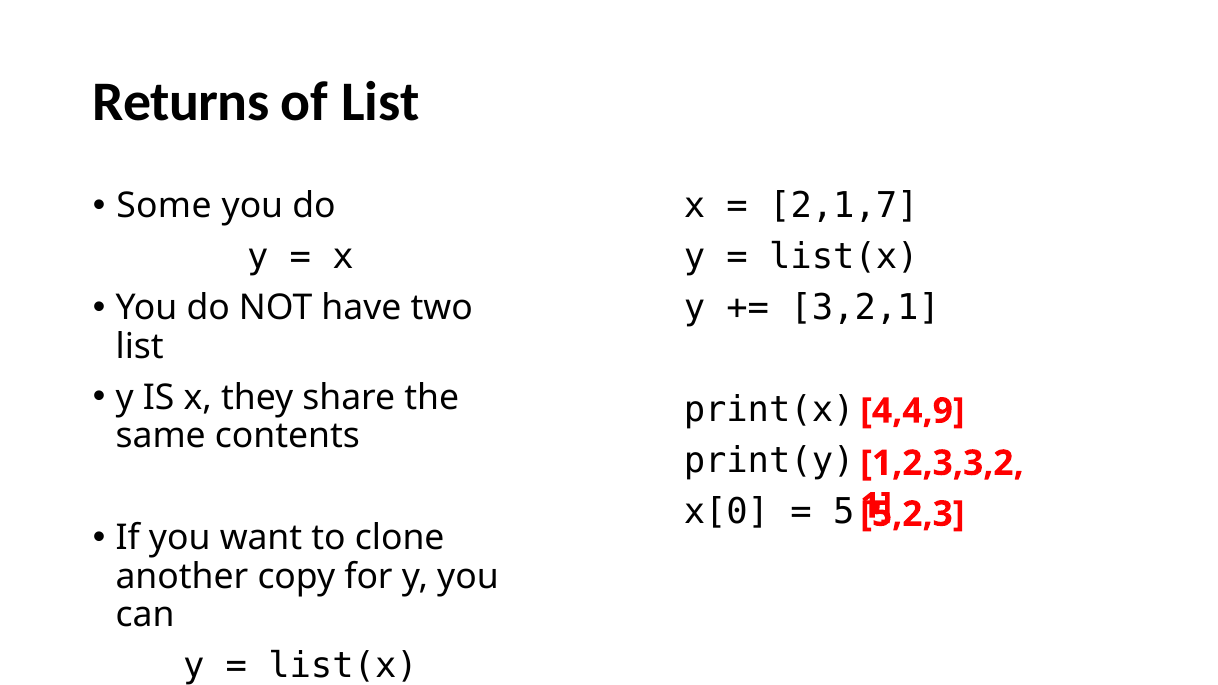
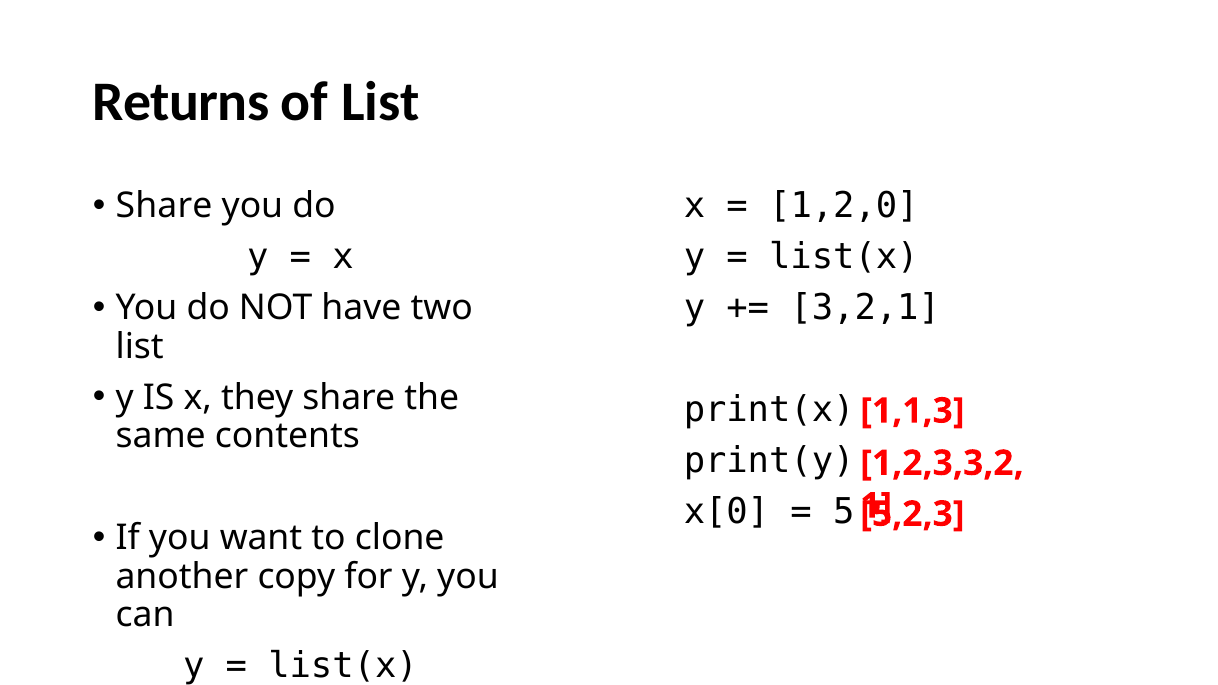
Some: Some -> Share (164, 206)
2,1,7: 2,1,7 -> 1,2,0 (844, 206)
4,4,9: 4,4,9 -> 1,1,3 (912, 411)
